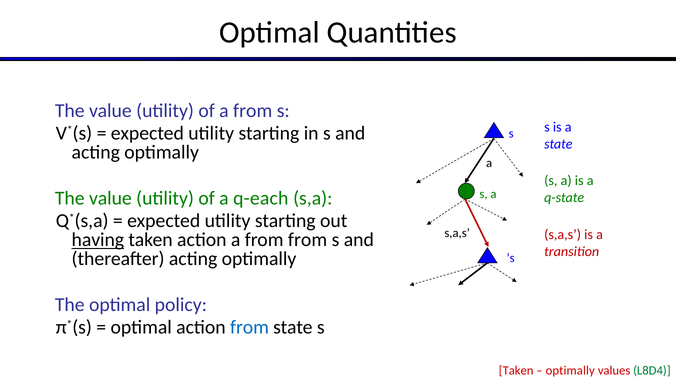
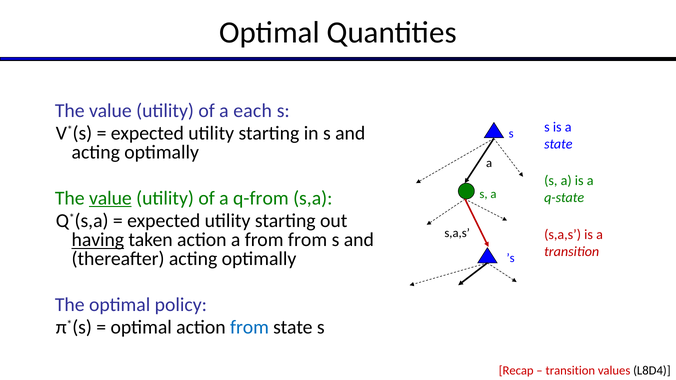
of a from: from -> each (253, 111)
value underline: none -> present (110, 198)
q-each: q-each -> q-from (261, 198)
Taken: Taken -> Recap (516, 371)
optimally: optimally -> transition (570, 371)
L8D4 colour: green -> black (652, 371)
